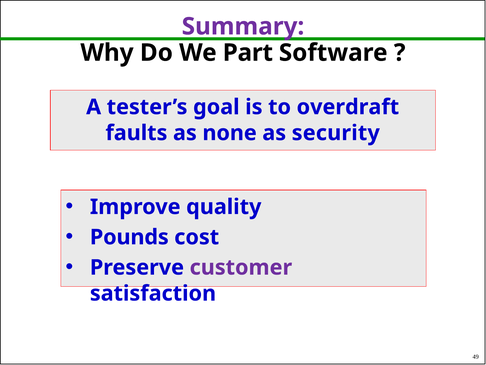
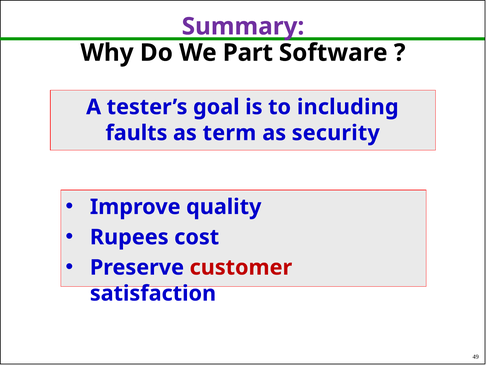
overdraft: overdraft -> including (348, 107)
none: none -> term (229, 133)
Pounds: Pounds -> Rupees (129, 237)
customer colour: purple -> red (241, 267)
